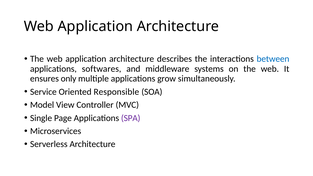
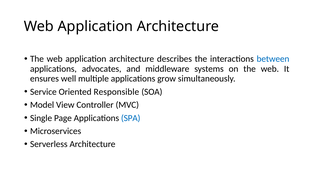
softwares: softwares -> advocates (102, 69)
only: only -> well (69, 79)
SPA colour: purple -> blue (131, 118)
